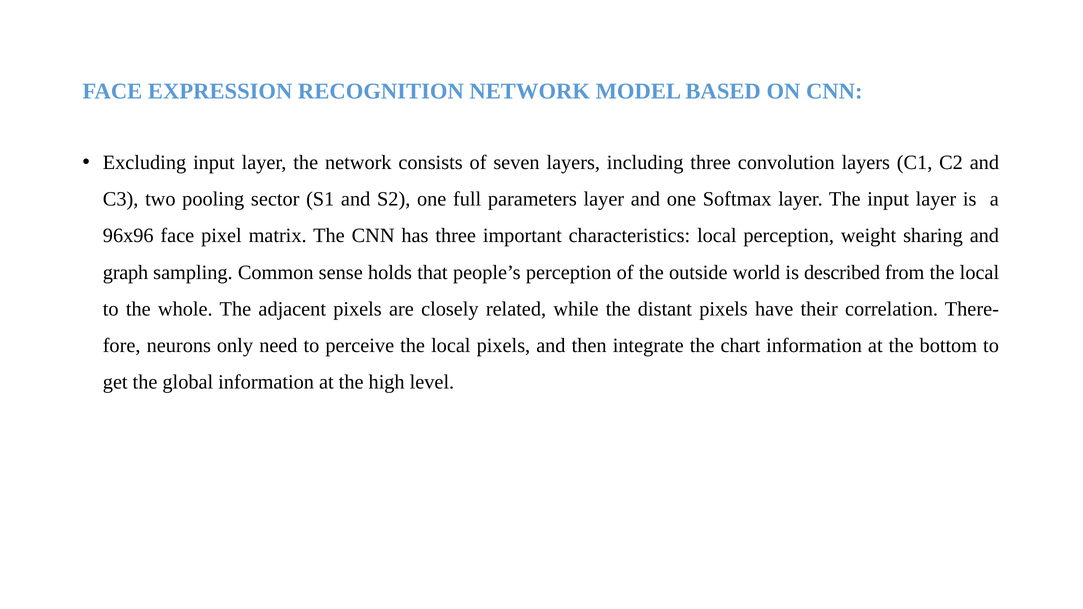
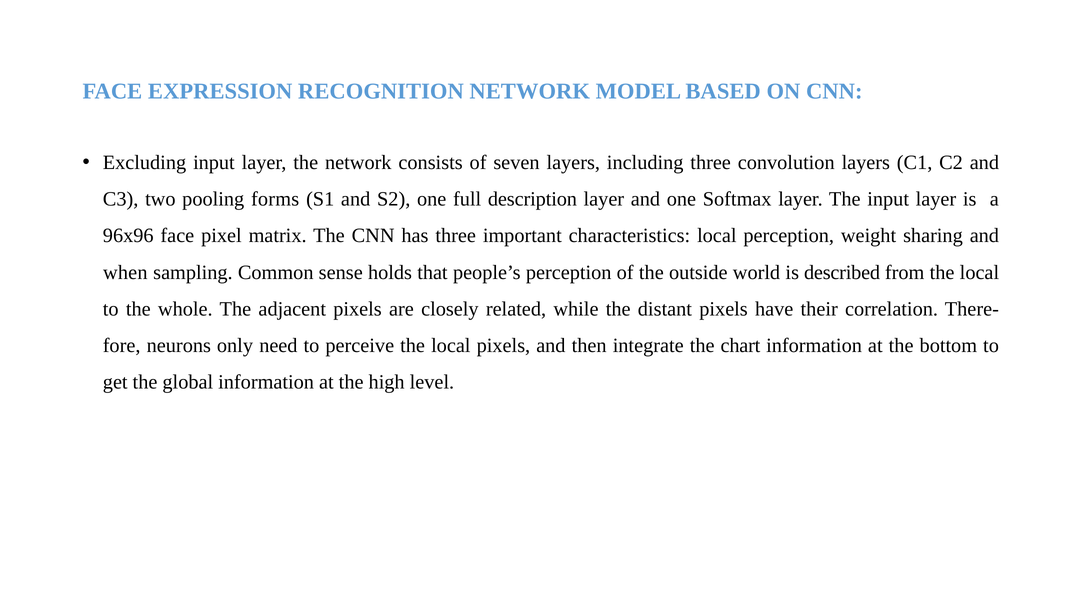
sector: sector -> forms (275, 199)
parameters: parameters -> description (532, 199)
graph: graph -> when (125, 272)
